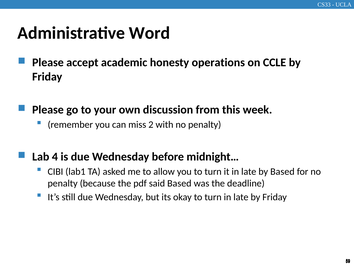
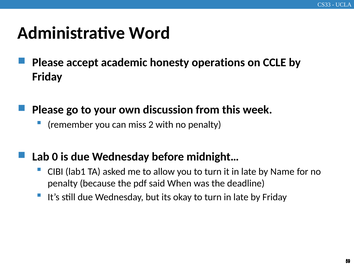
4: 4 -> 0 (55, 156)
by Based: Based -> Name (282, 171)
said Based: Based -> When (179, 183)
